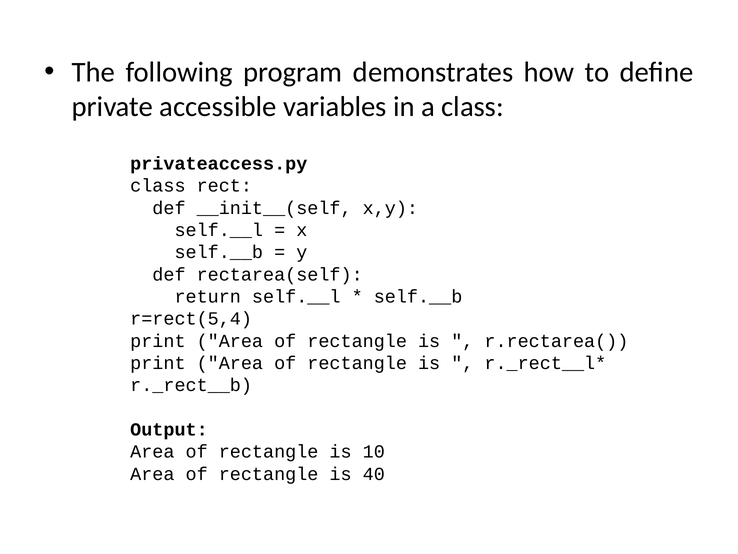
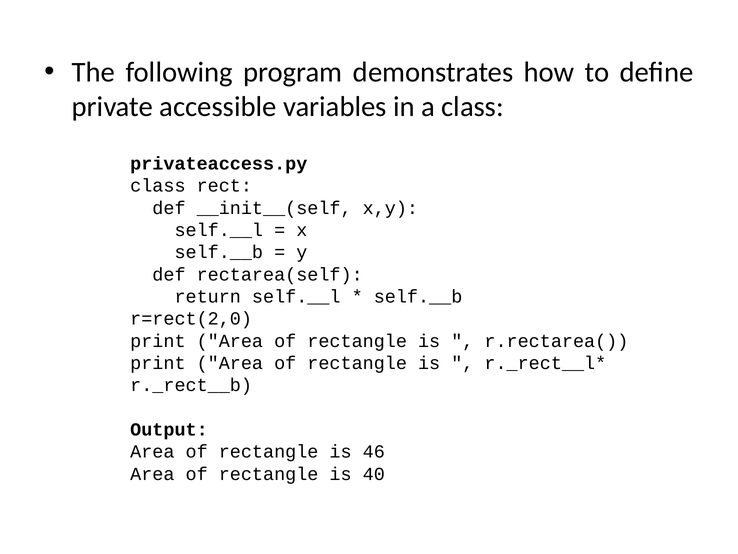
r=rect(5,4: r=rect(5,4 -> r=rect(2,0 (191, 319)
10: 10 -> 46 (374, 451)
